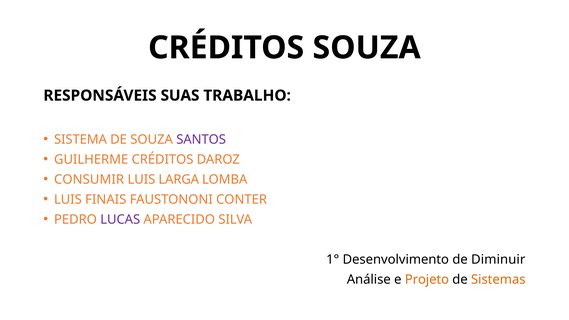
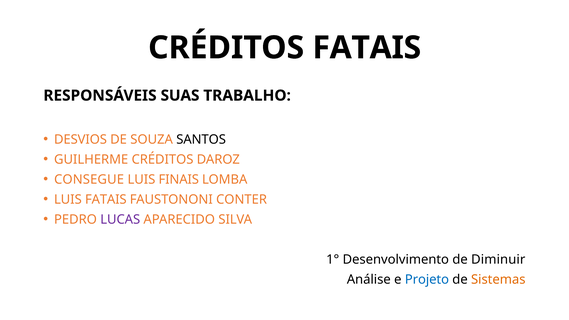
CRÉDITOS SOUZA: SOUZA -> FATAIS (367, 48)
SISTEMA: SISTEMA -> DESVIOS (80, 139)
SANTOS colour: purple -> black (201, 139)
CONSUMIR: CONSUMIR -> CONSEGUE (89, 179)
LARGA: LARGA -> FINAIS (179, 179)
LUIS FINAIS: FINAIS -> FATAIS (106, 199)
Projeto colour: orange -> blue (427, 279)
